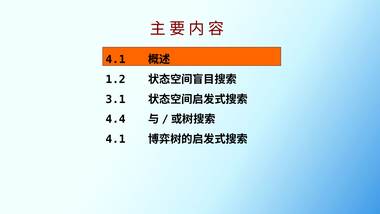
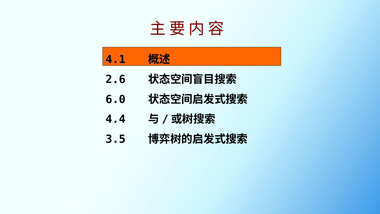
1.2: 1.2 -> 2.6 (116, 79)
3.1: 3.1 -> 6.0 (116, 99)
4.1: 4.1 -> 3.5 (116, 139)
